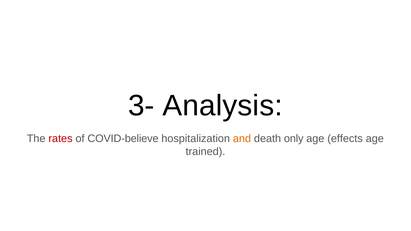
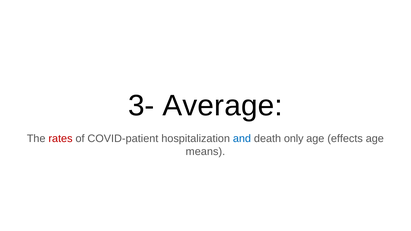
Analysis: Analysis -> Average (223, 106)
COVID-believe: COVID-believe -> COVID-patient (123, 139)
and colour: orange -> blue (242, 139)
trained: trained -> means (205, 152)
